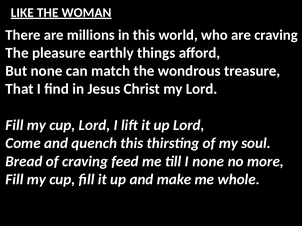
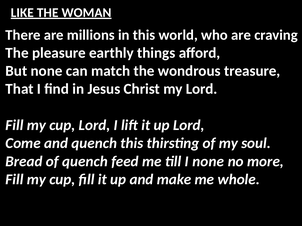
of craving: craving -> quench (85, 162)
